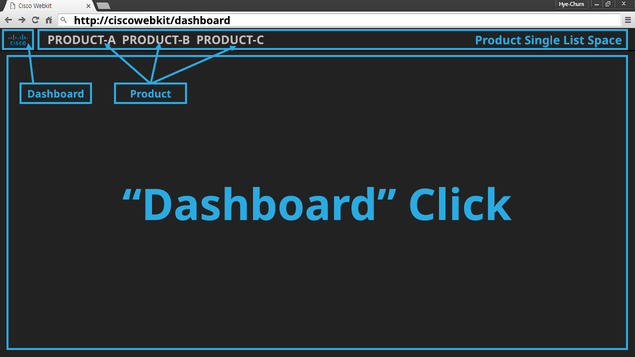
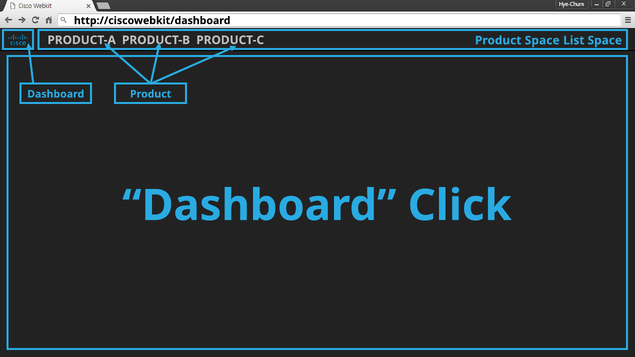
Product Single: Single -> Space (542, 40)
